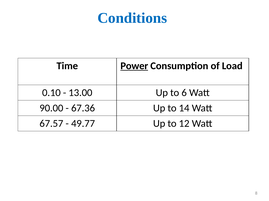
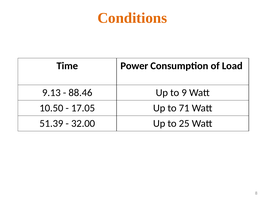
Conditions colour: blue -> orange (132, 18)
Power underline: present -> none (134, 66)
0.10: 0.10 -> 9.13 (51, 93)
13.00: 13.00 -> 88.46 (80, 93)
6: 6 -> 9 (184, 93)
90.00: 90.00 -> 10.50 (51, 109)
67.36: 67.36 -> 17.05 (83, 109)
14: 14 -> 71 (184, 109)
67.57: 67.57 -> 51.39 (51, 124)
49.77: 49.77 -> 32.00 (83, 124)
12: 12 -> 25 (184, 124)
